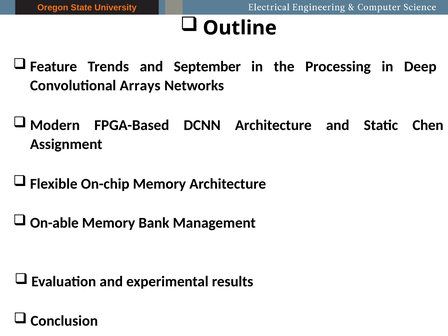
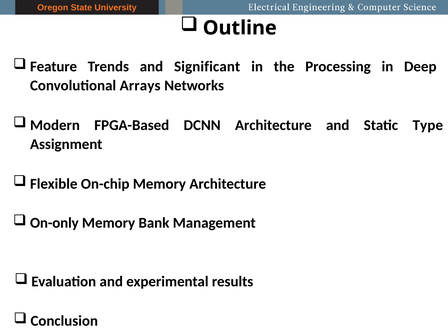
September: September -> Significant (207, 67)
Chen: Chen -> Type (428, 125)
On-able: On-able -> On-only (54, 223)
